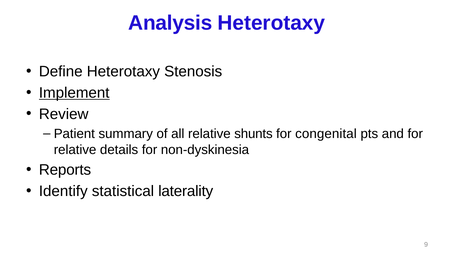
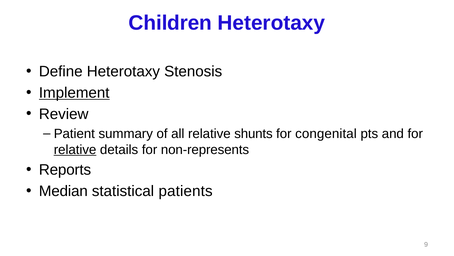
Analysis: Analysis -> Children (170, 23)
relative underline: none -> present (75, 149)
non-dyskinesia: non-dyskinesia -> non-represents (205, 149)
Identify: Identify -> Median (63, 191)
laterality: laterality -> patients (186, 191)
